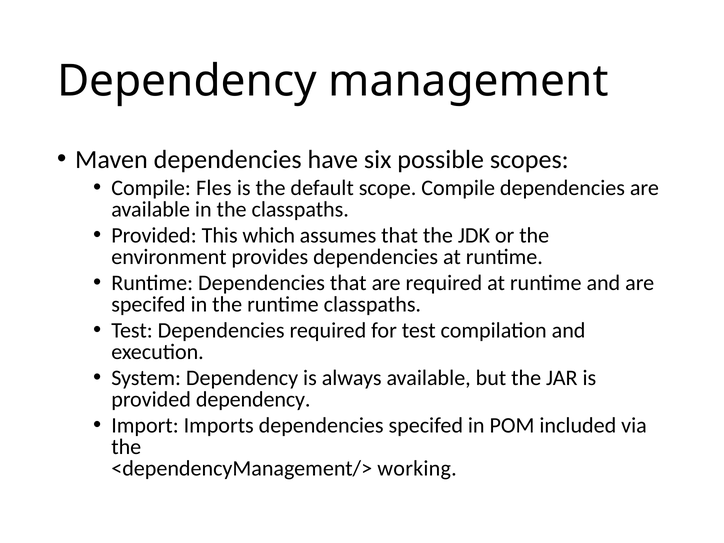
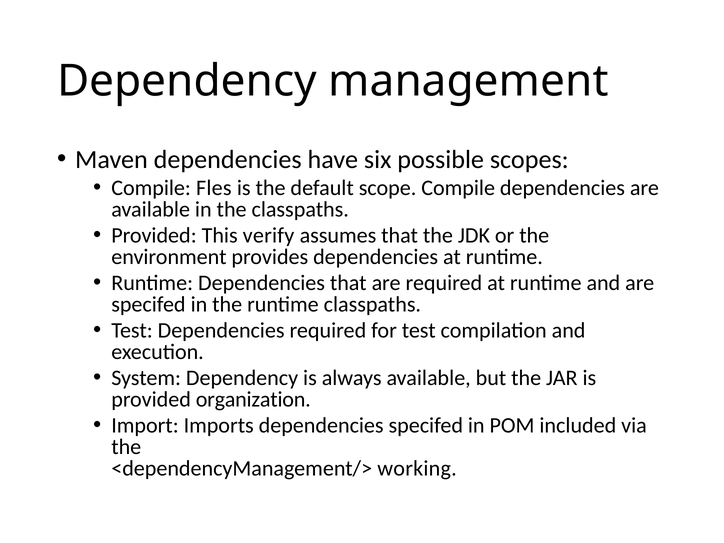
which: which -> verify (269, 235)
provided dependency: dependency -> organization (253, 399)
